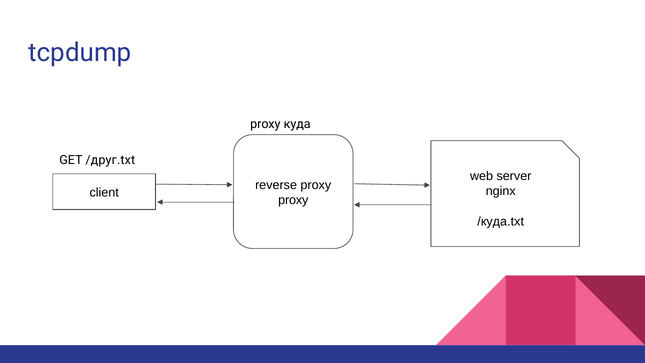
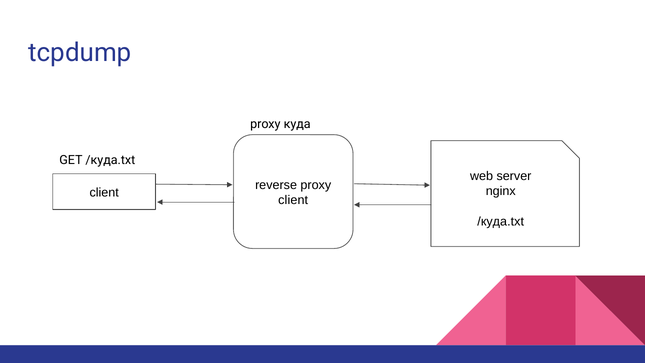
GET /друг.txt: /друг.txt -> /куда.txt (110, 160)
proxy: proxy -> client (293, 200)
